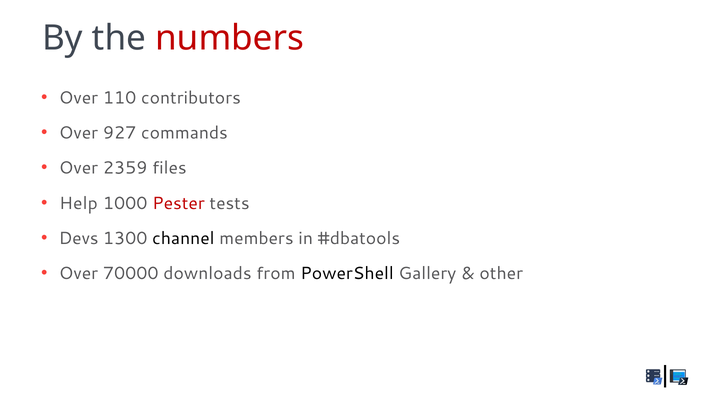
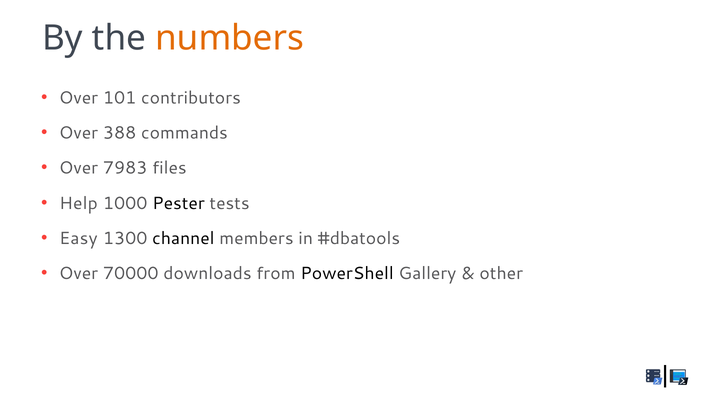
numbers colour: red -> orange (230, 38)
110: 110 -> 101 (120, 98)
927: 927 -> 388 (120, 133)
2359: 2359 -> 7983 (125, 168)
Pester colour: red -> black (178, 203)
Devs: Devs -> Easy (78, 238)
